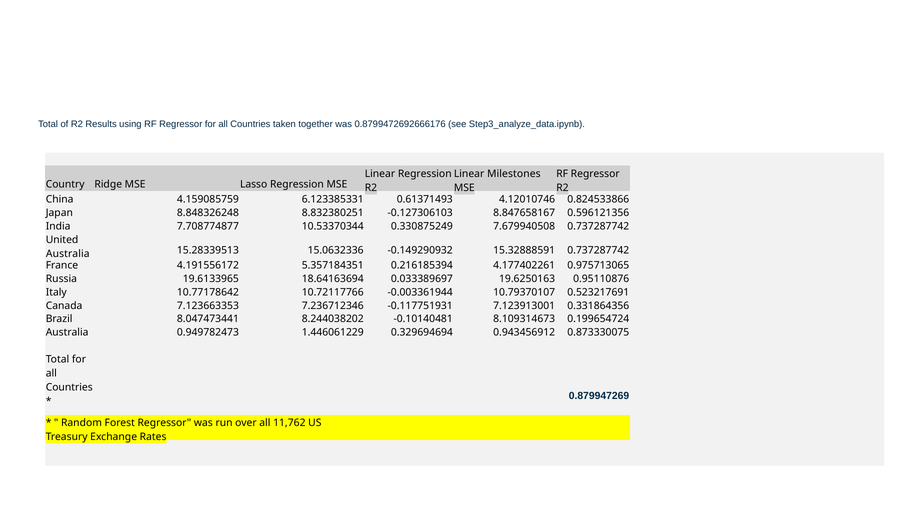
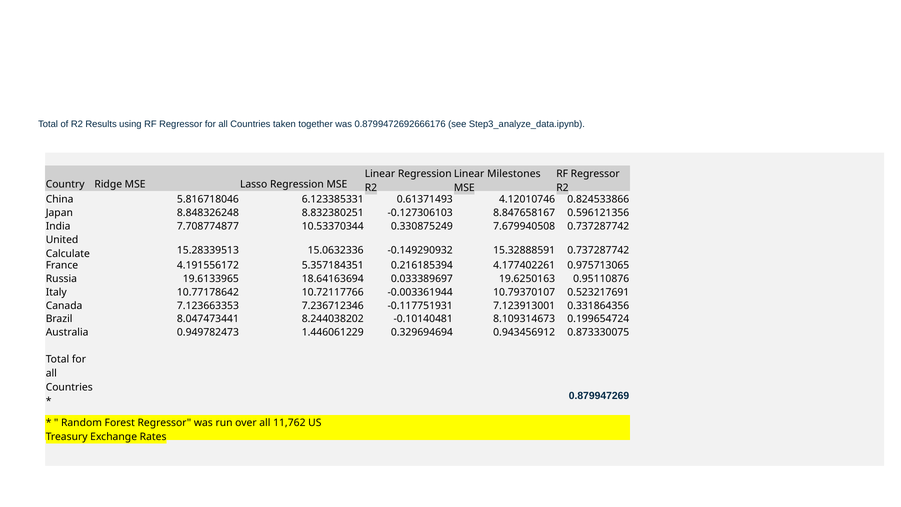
4.159085759: 4.159085759 -> 5.816718046 (208, 199)
Australia: Australia -> Calculate (68, 254)
